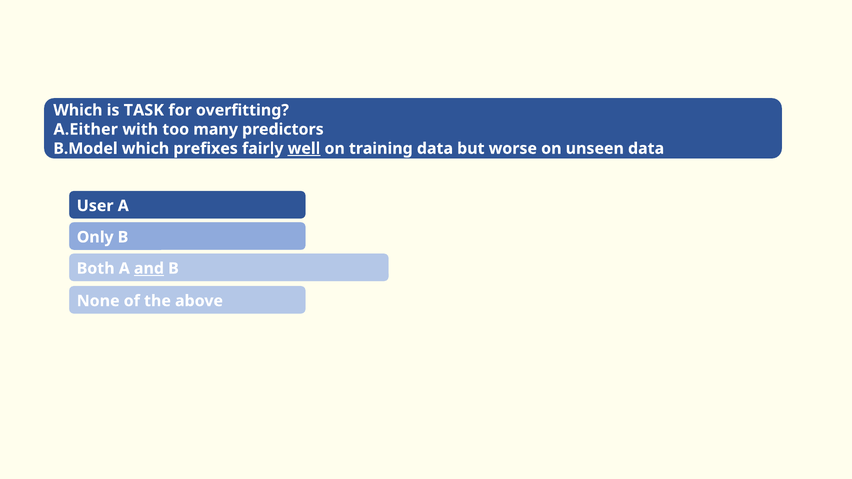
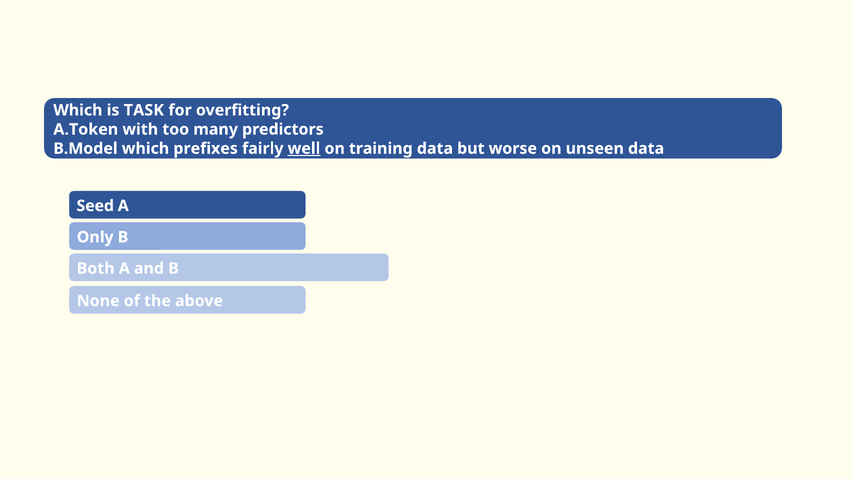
A.Either: A.Either -> A.Token (86, 129)
User: User -> Seed (95, 206)
and underline: present -> none (149, 269)
